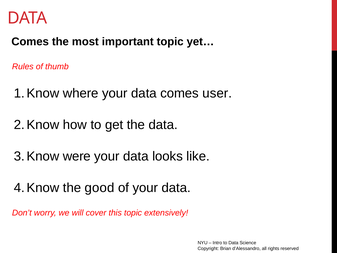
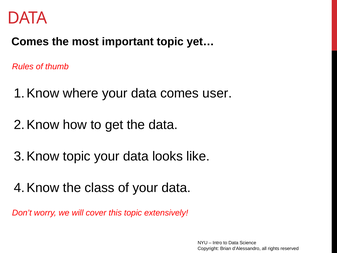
were: were -> topic (77, 156)
good: good -> class (100, 188)
